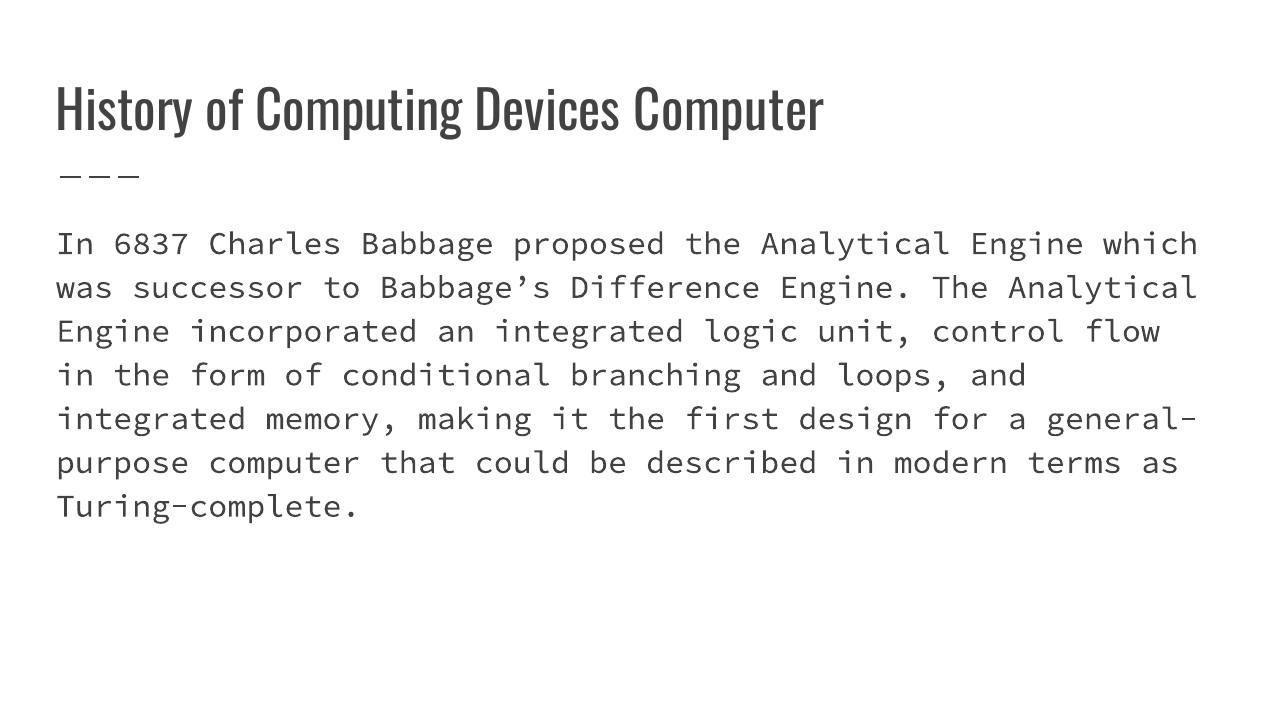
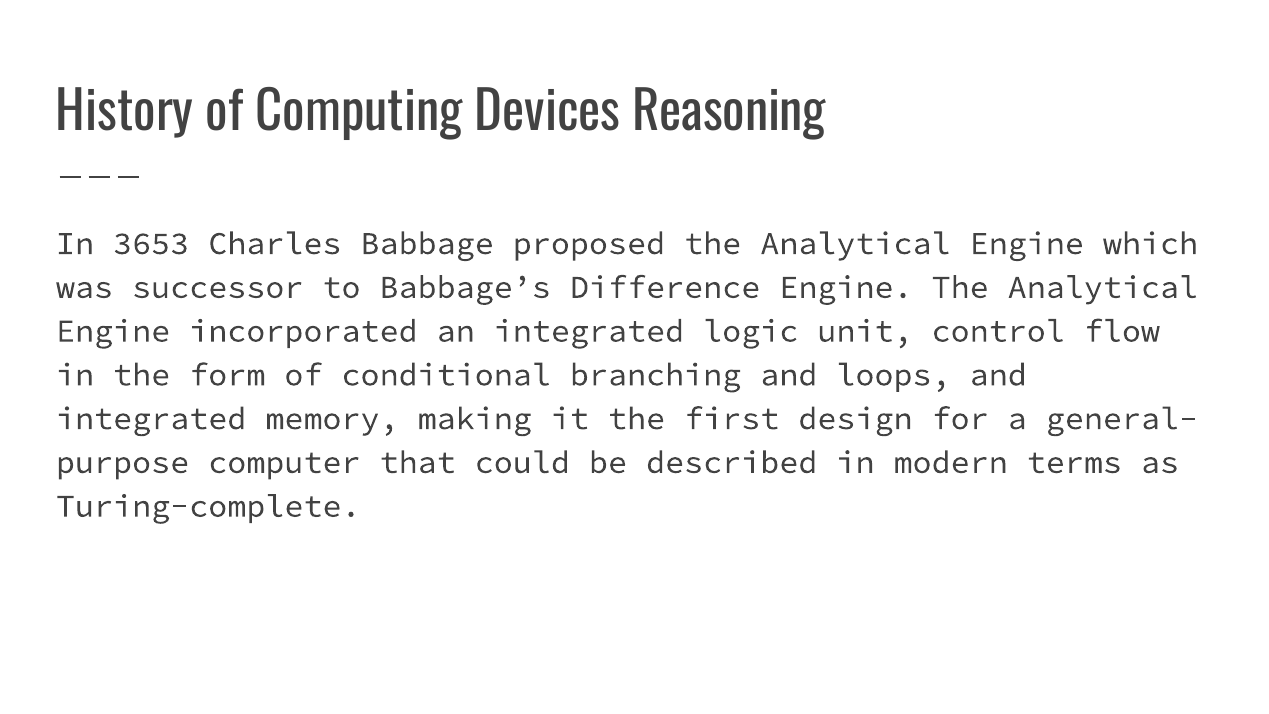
Devices Computer: Computer -> Reasoning (729, 113)
6837: 6837 -> 3653 (151, 243)
